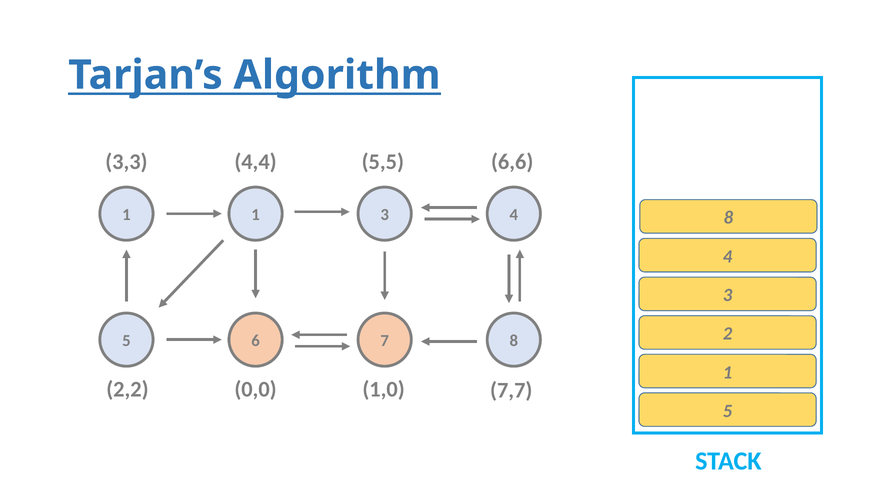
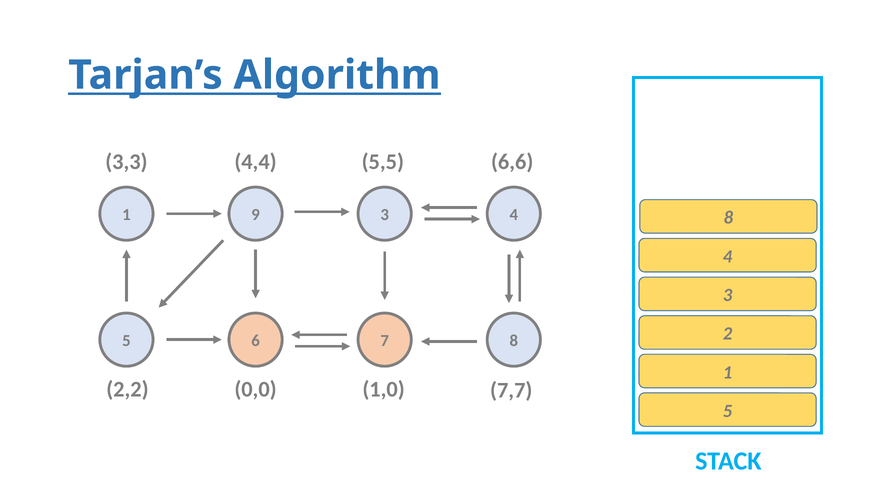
1 1: 1 -> 9 (256, 215)
